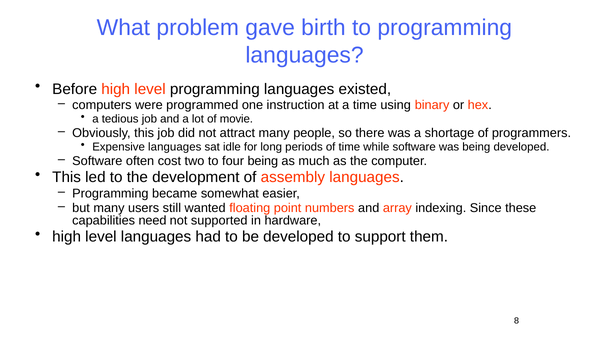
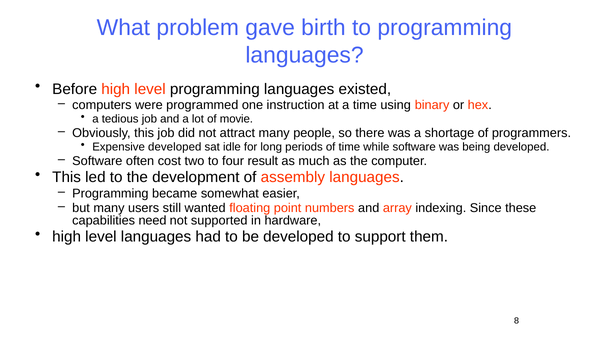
Expensive languages: languages -> developed (175, 147)
four being: being -> result (263, 161)
